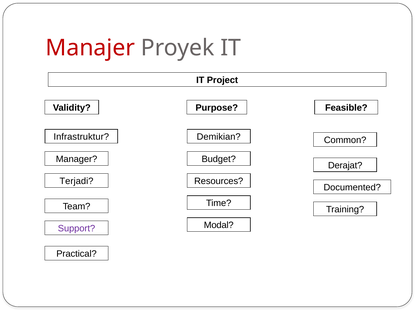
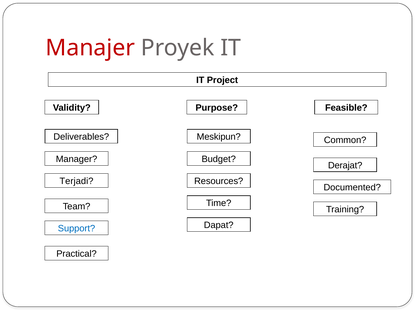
Infrastruktur: Infrastruktur -> Deliverables (81, 137)
Demikian: Demikian -> Meskipun (219, 137)
Modal: Modal -> Dapat (219, 225)
Support colour: purple -> blue (77, 229)
